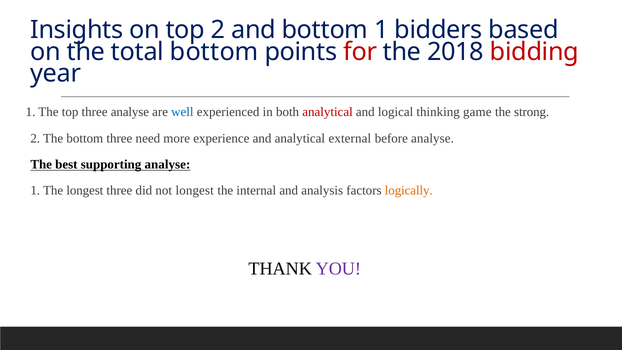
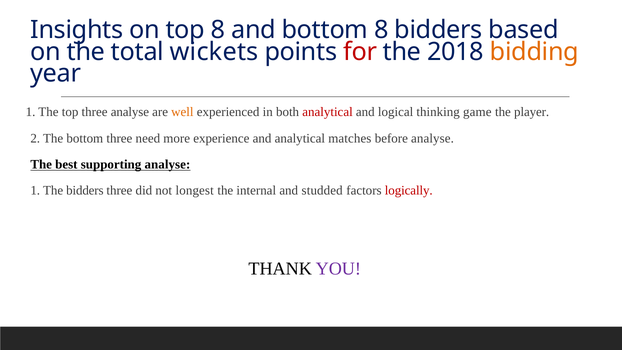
top 2: 2 -> 8 (218, 30)
bottom 1: 1 -> 8 (381, 30)
total bottom: bottom -> wickets (214, 52)
bidding colour: red -> orange (534, 52)
well colour: blue -> orange (182, 112)
strong: strong -> player (532, 112)
external: external -> matches (350, 138)
The longest: longest -> bidders (85, 191)
analysis: analysis -> studded (322, 191)
logically colour: orange -> red (409, 191)
